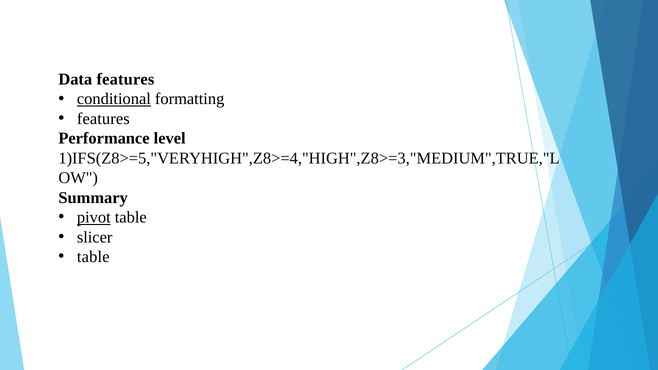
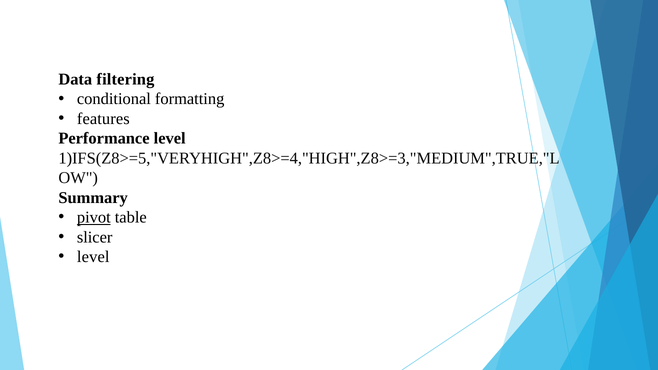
Data features: features -> filtering (125, 79)
conditional underline: present -> none (114, 99)
table: table -> level (93, 257)
